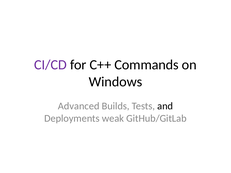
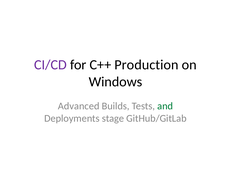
Commands: Commands -> Production (146, 65)
and colour: black -> green (165, 106)
weak: weak -> stage (113, 119)
